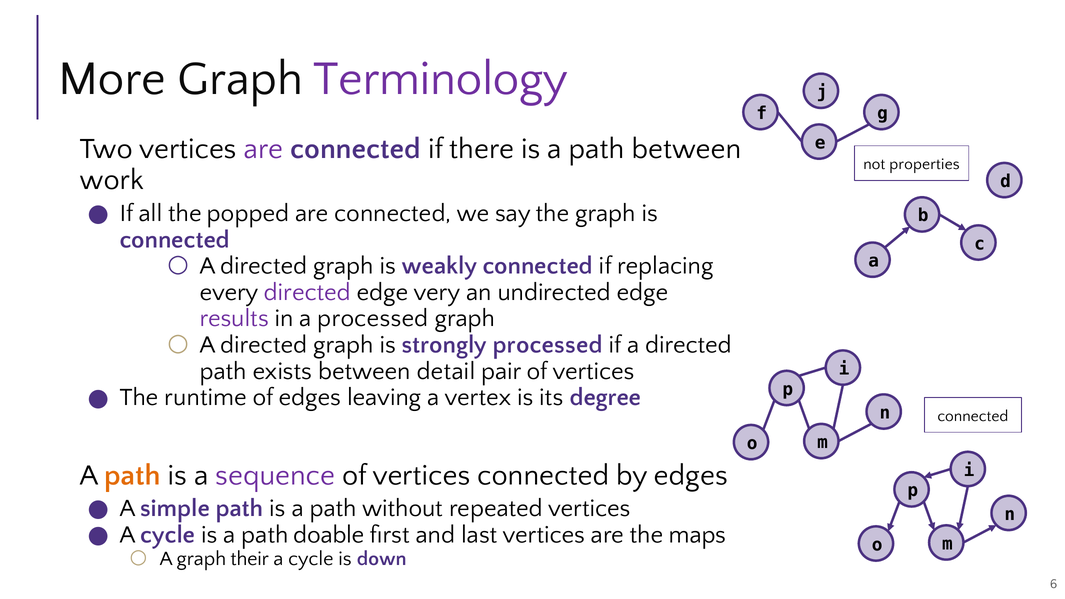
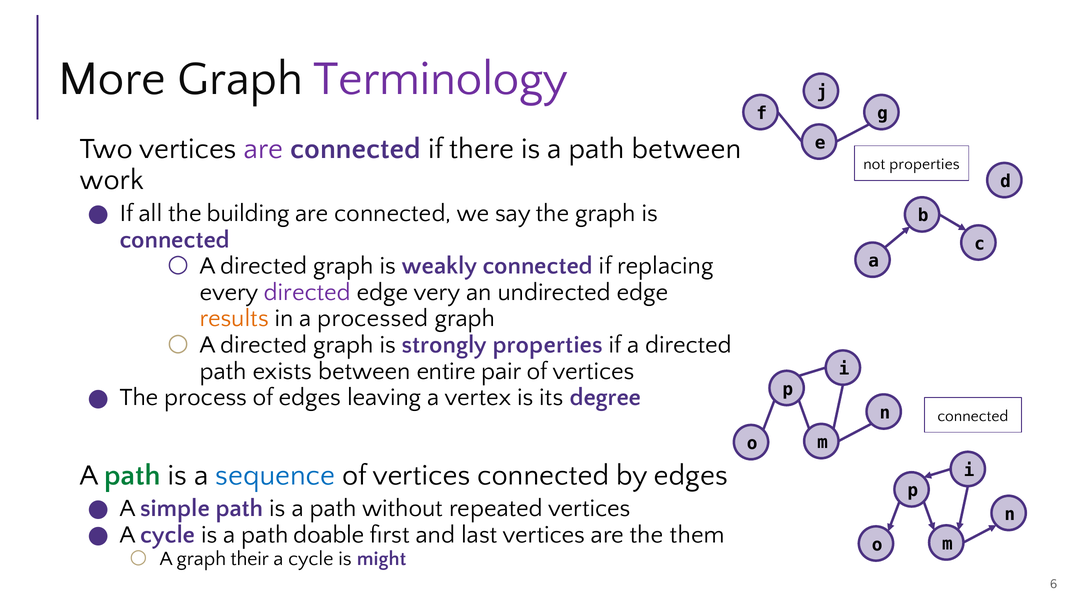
popped: popped -> building (248, 213)
results colour: purple -> orange (234, 318)
strongly processed: processed -> properties (548, 345)
detail: detail -> entire (446, 371)
runtime: runtime -> process (206, 397)
path colour: orange -> green (132, 475)
sequence colour: purple -> blue (275, 475)
maps: maps -> them (697, 535)
down: down -> might (382, 559)
